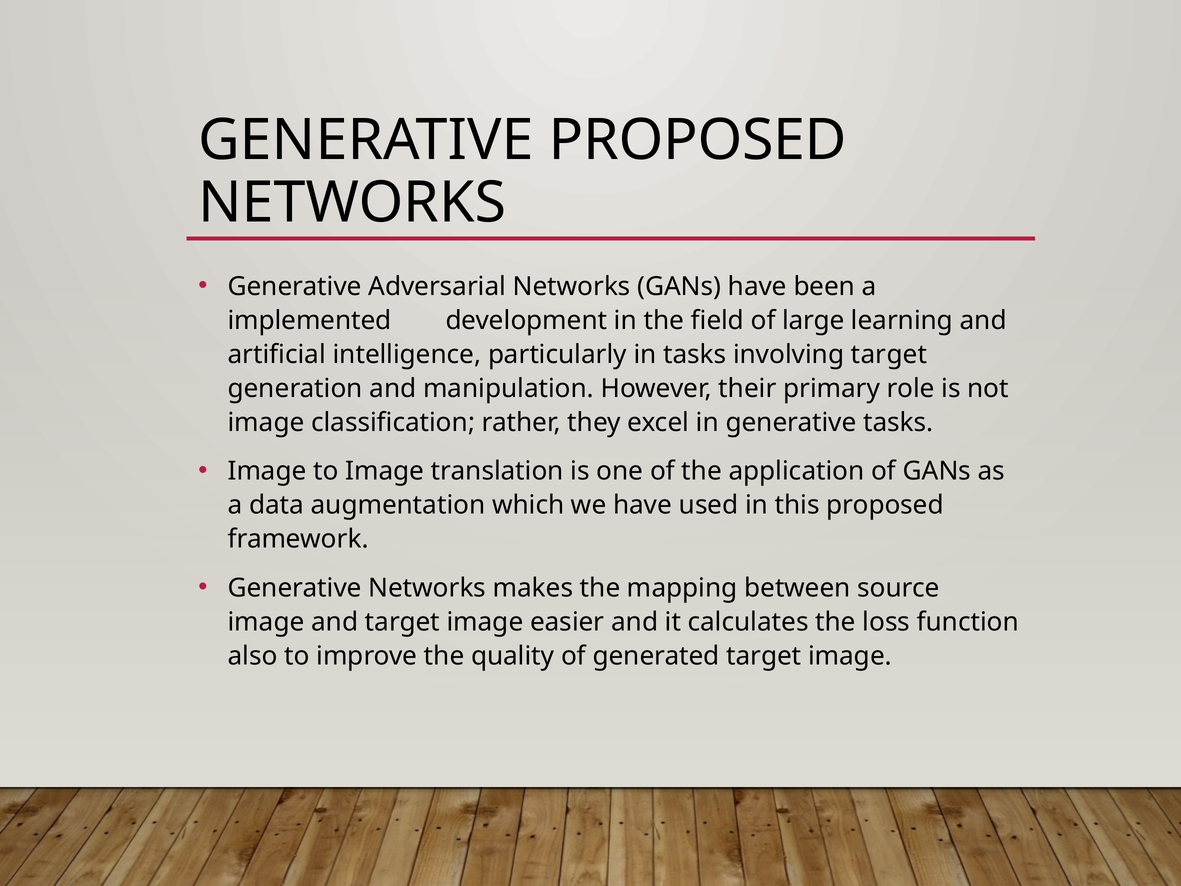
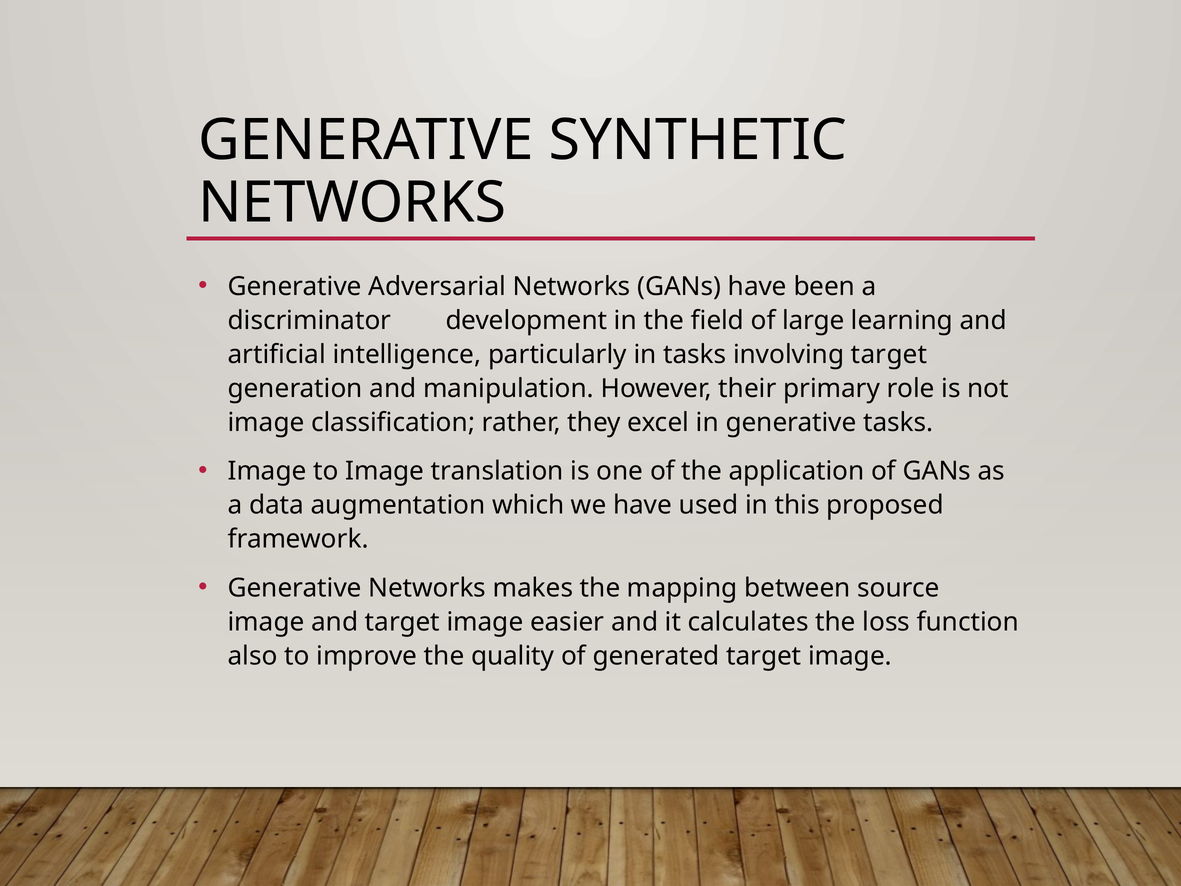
GENERATIVE PROPOSED: PROPOSED -> SYNTHETIC (698, 140)
implemented: implemented -> discriminator (310, 320)
